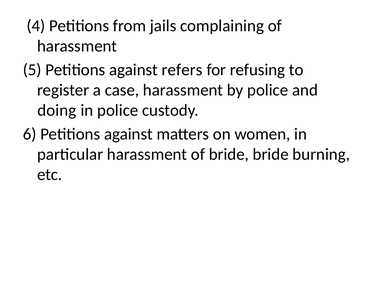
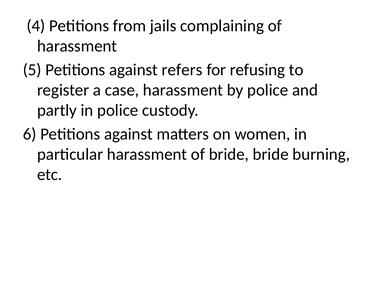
doing: doing -> partly (57, 110)
